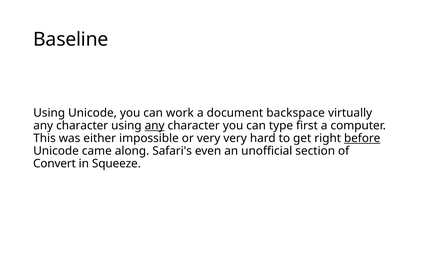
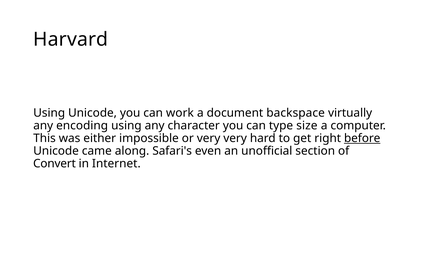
Baseline: Baseline -> Harvard (71, 40)
character: character -> encoding (82, 126)
any underline: present -> none (155, 126)
first: first -> size (307, 126)
Squeeze: Squeeze -> Internet (116, 164)
